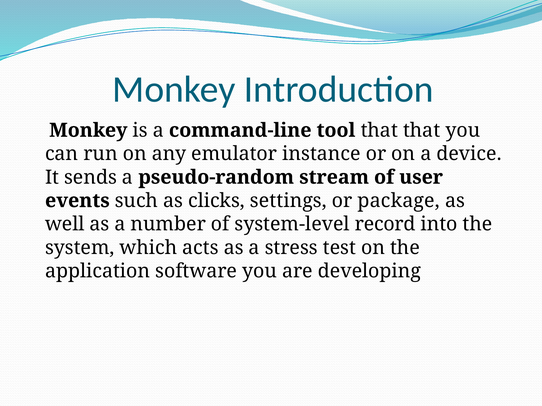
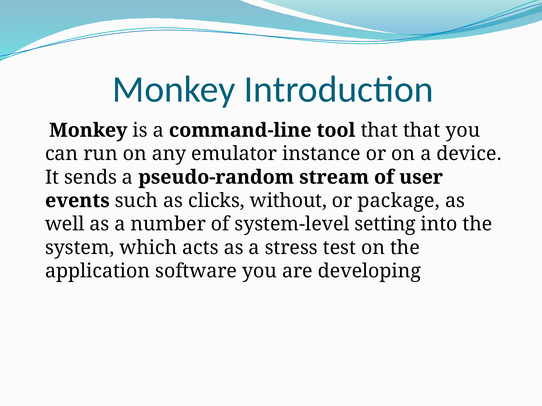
settings: settings -> without (288, 201)
record: record -> setting (385, 224)
